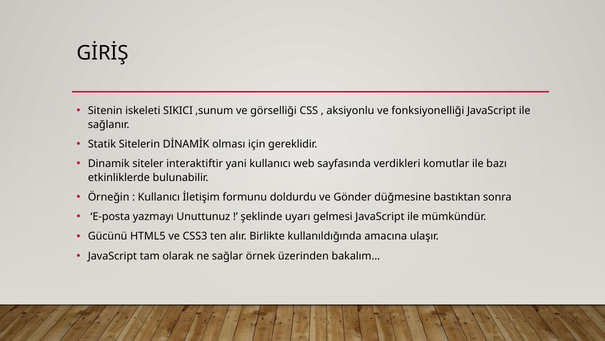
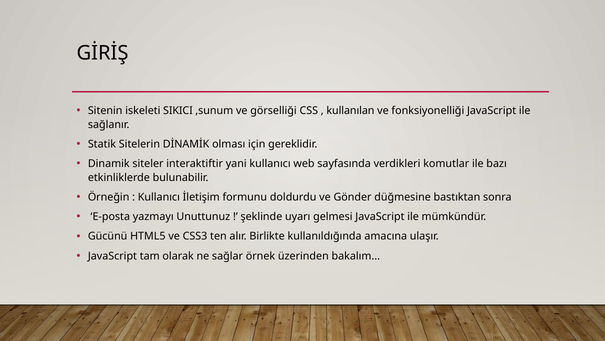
aksiyonlu: aksiyonlu -> kullanılan (350, 110)
